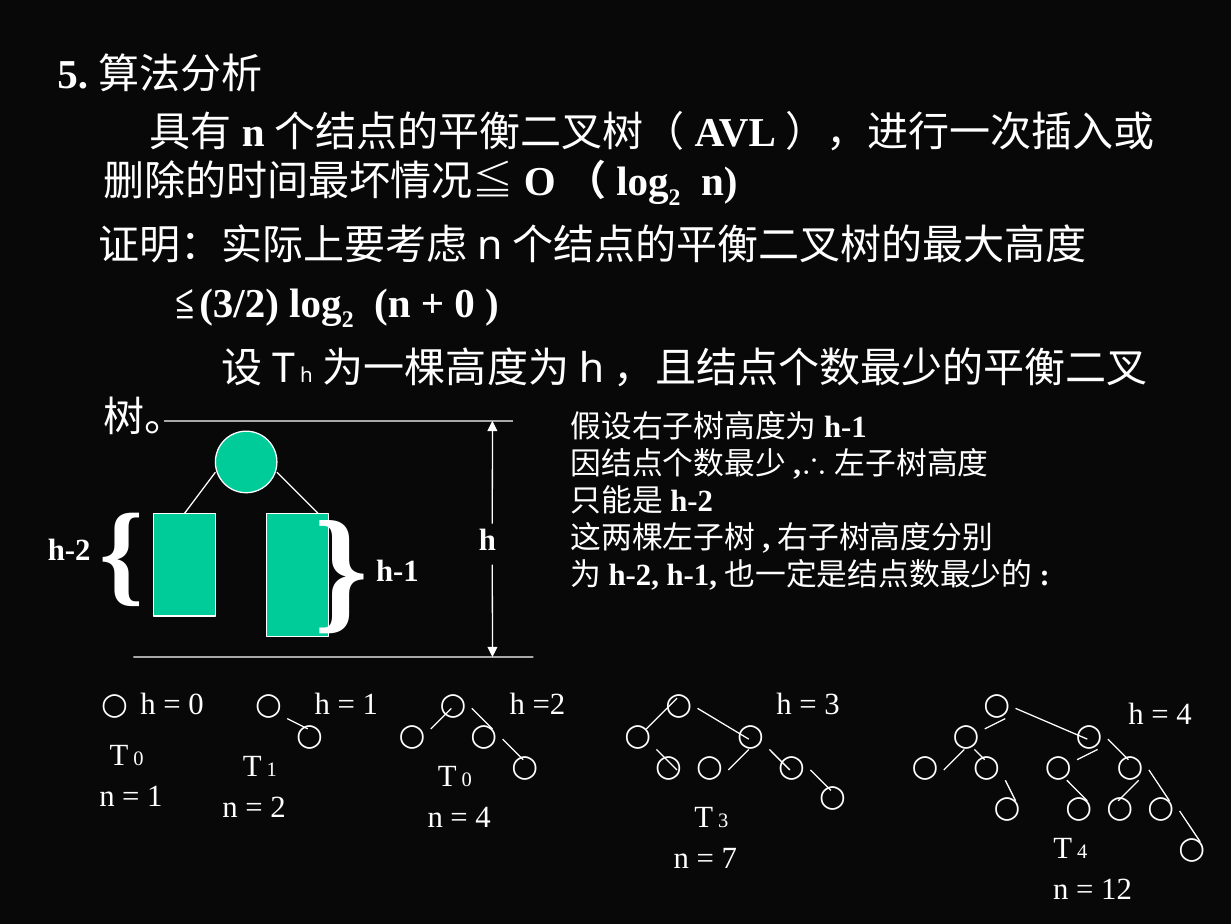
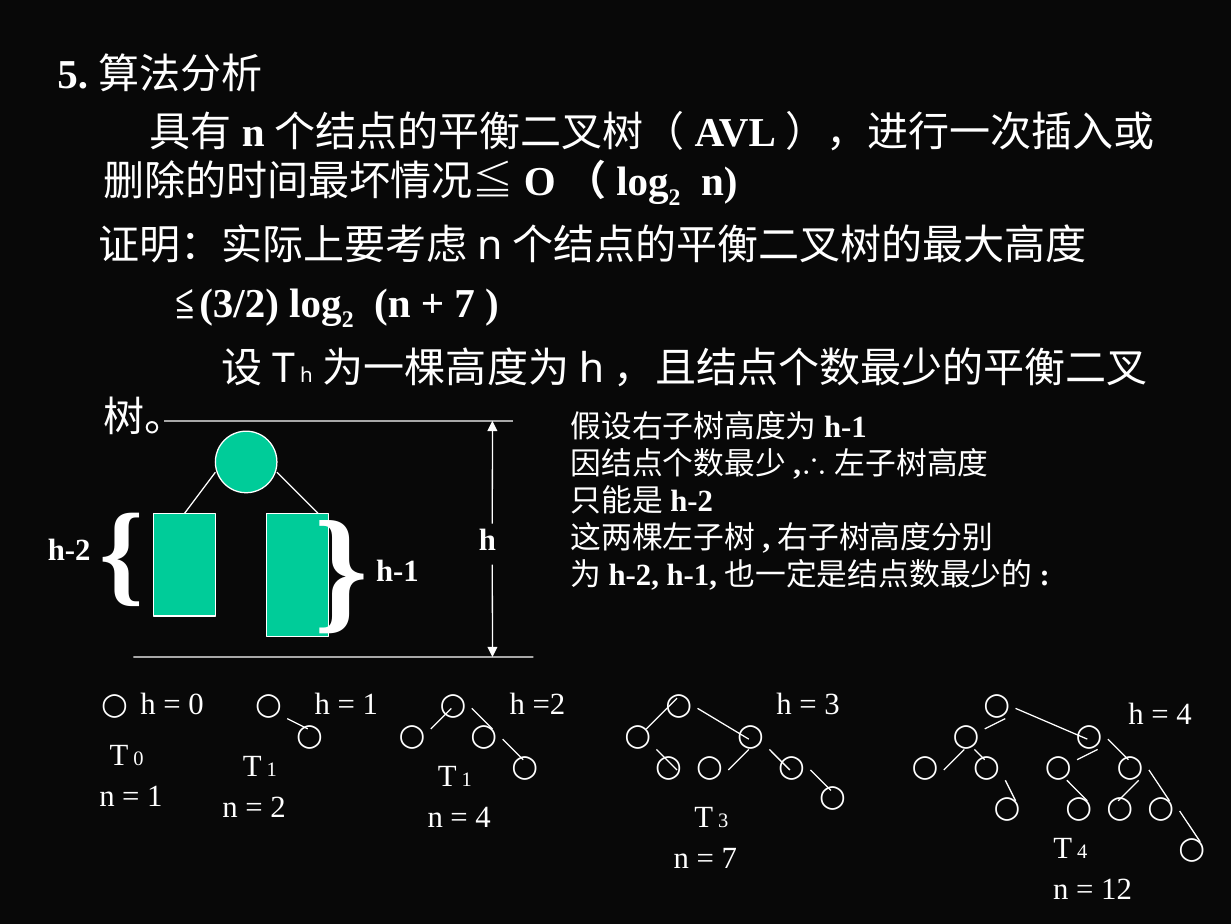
0: 0 -> 7 (465, 304)
0: 0 -> 1 (467, 779)
